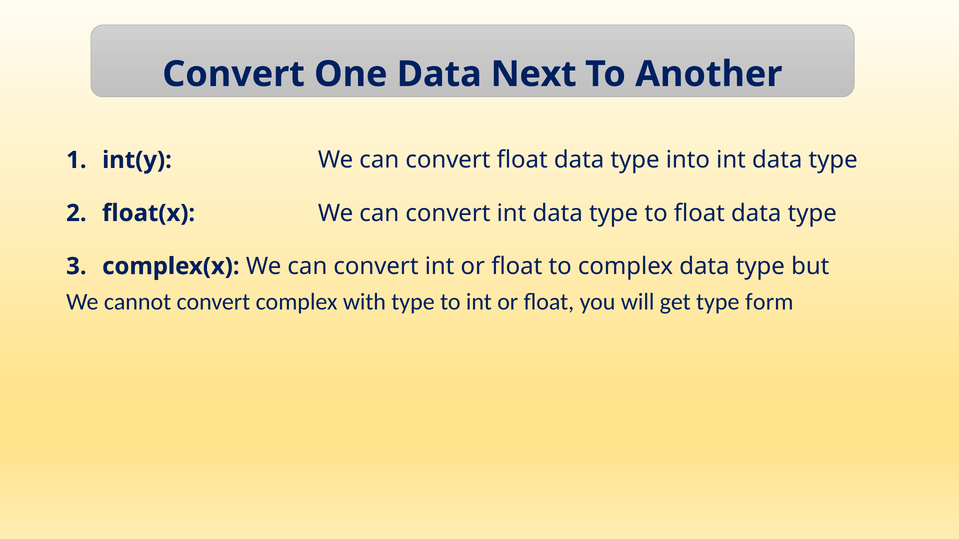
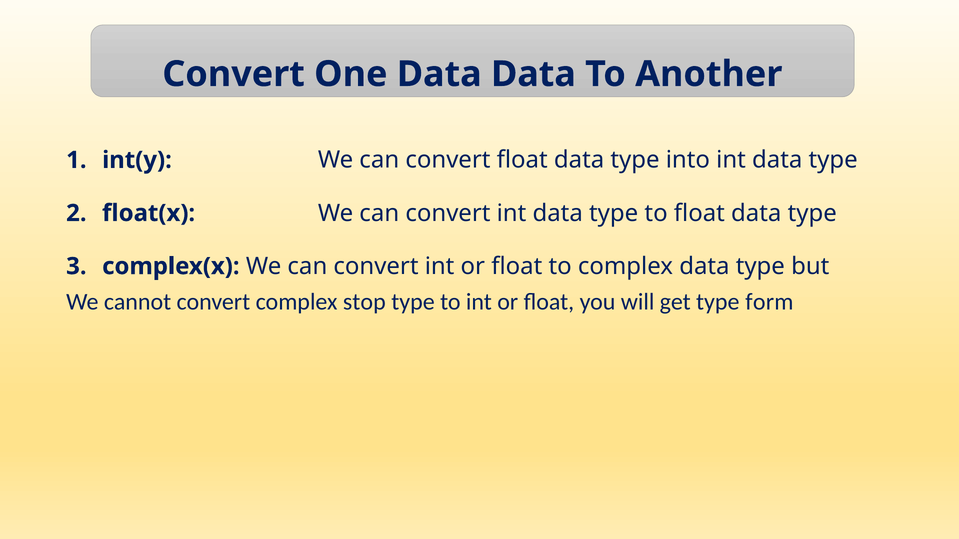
Data Next: Next -> Data (533, 74)
with: with -> stop (364, 302)
